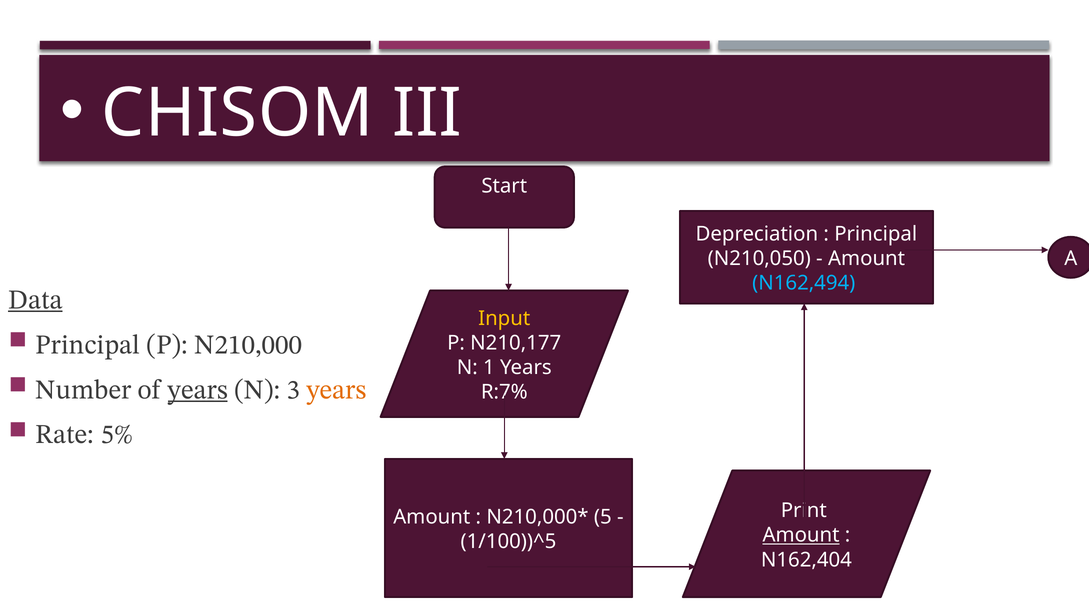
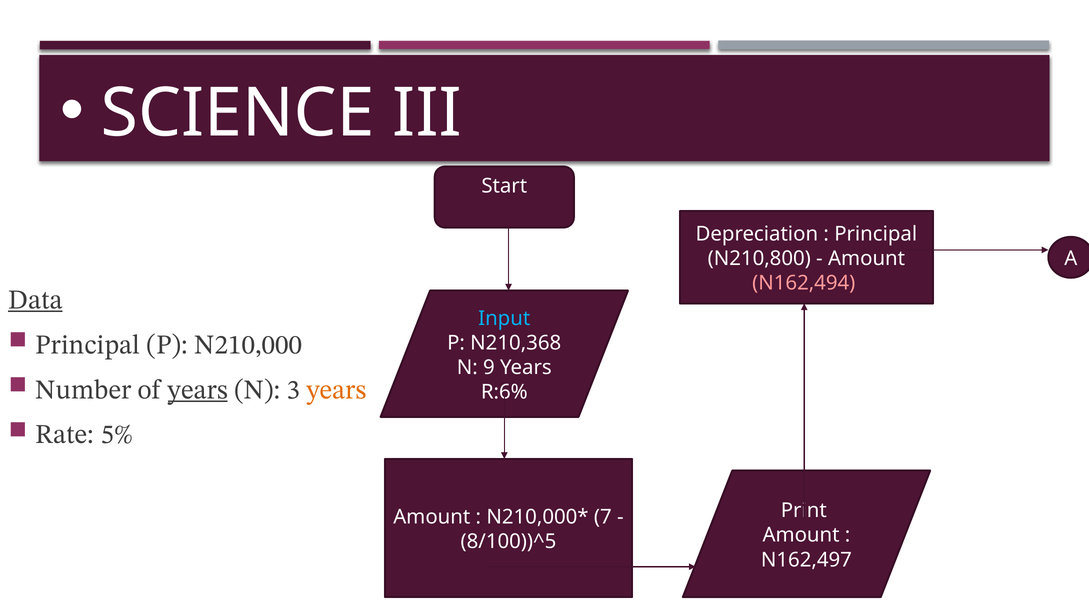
CHISOM: CHISOM -> SCIENCE (238, 113)
N210,050: N210,050 -> N210,800 (759, 259)
N162,494 colour: light blue -> pink (804, 283)
Input colour: yellow -> light blue (504, 318)
N210,177: N210,177 -> N210,368 (516, 343)
1: 1 -> 9 (489, 367)
R:7%: R:7% -> R:6% (504, 392)
5: 5 -> 7 (603, 517)
Amount underline: present -> none (801, 535)
1/100))^5: 1/100))^5 -> 8/100))^5 (508, 541)
N162,404: N162,404 -> N162,497 (806, 559)
